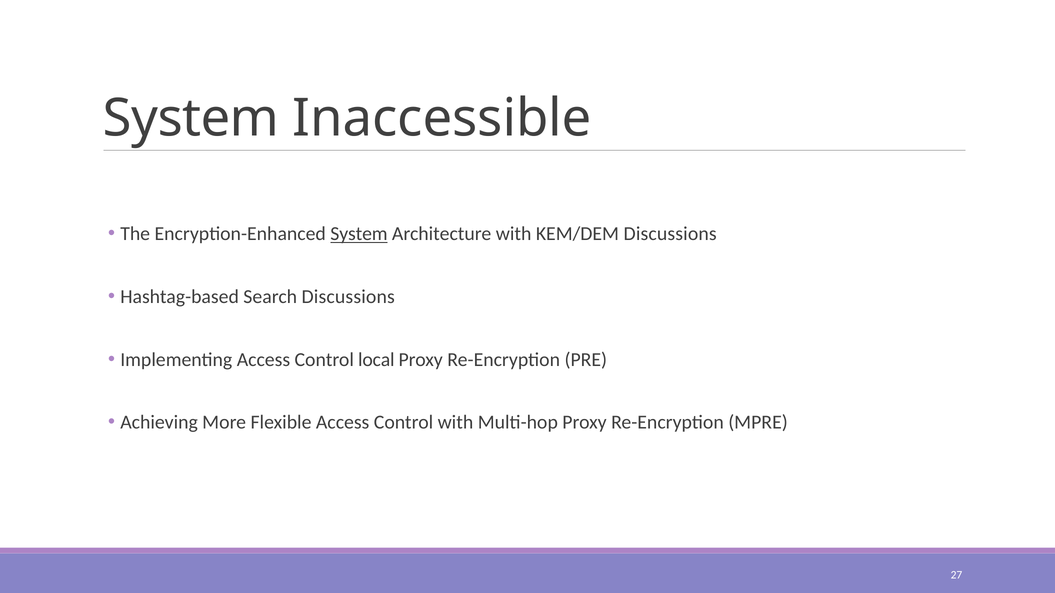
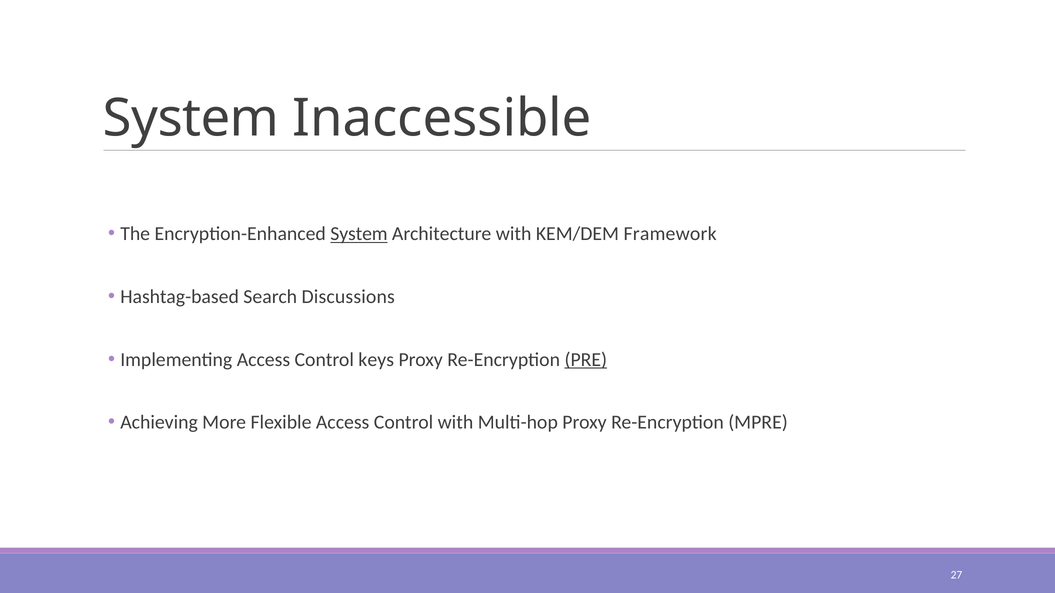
KEM/DEM Discussions: Discussions -> Framework (670, 234)
local: local -> keys (376, 360)
PRE underline: none -> present (586, 360)
